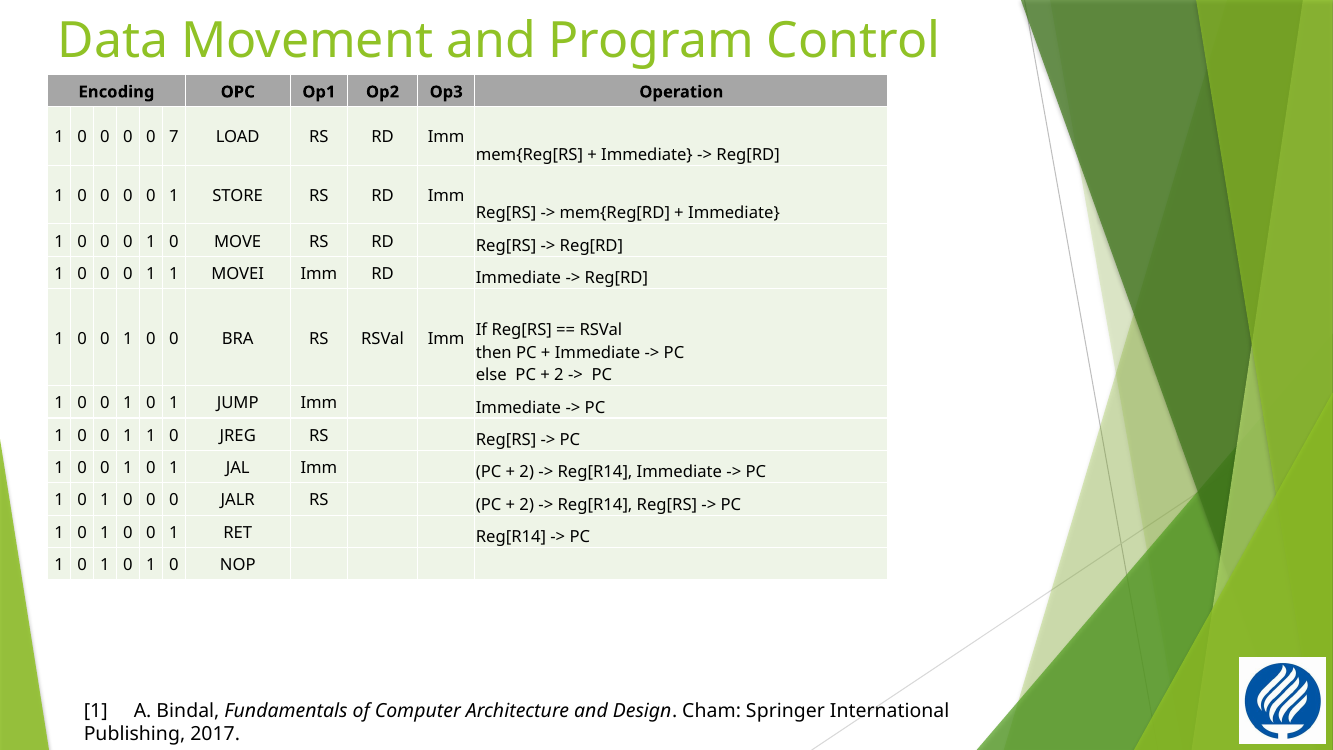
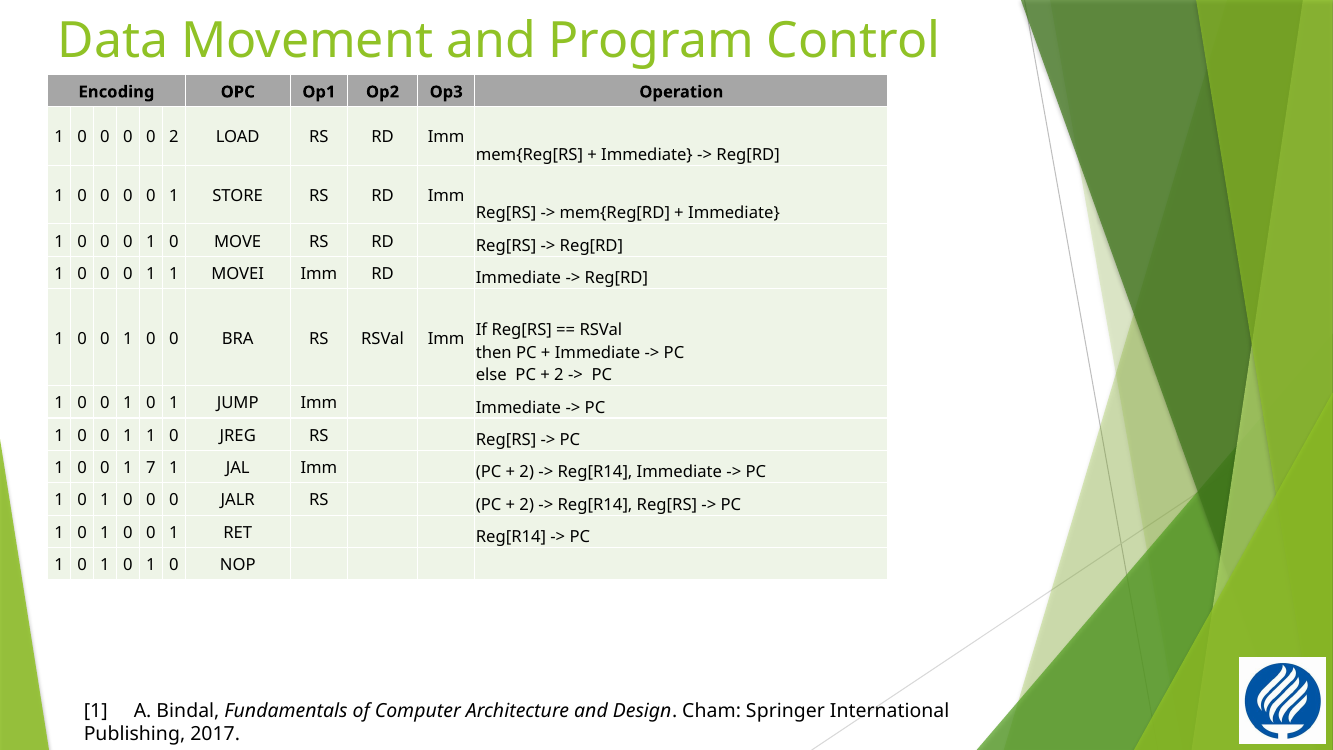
0 7: 7 -> 2 (174, 137)
0: 0 -> 7 (151, 468)
